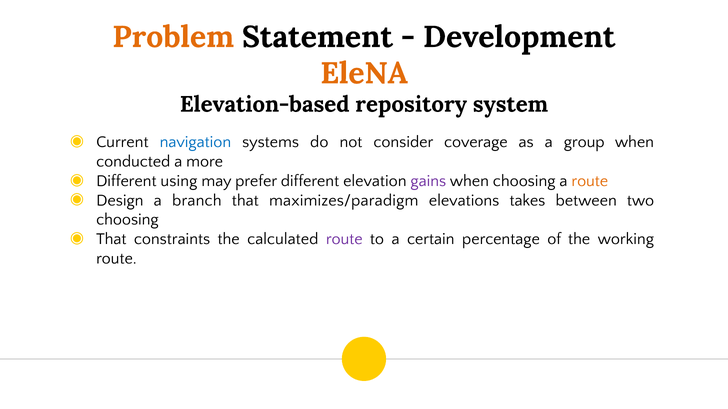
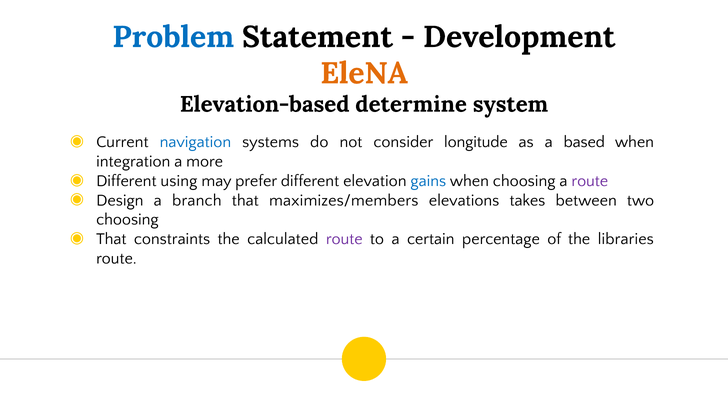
Problem colour: orange -> blue (173, 37)
repository: repository -> determine (411, 104)
coverage: coverage -> longitude (476, 142)
group: group -> based (584, 142)
conducted: conducted -> integration (133, 162)
gains colour: purple -> blue (428, 181)
route colour: orange -> purple (590, 181)
maximizes/paradigm: maximizes/paradigm -> maximizes/members (344, 201)
working: working -> libraries (626, 239)
